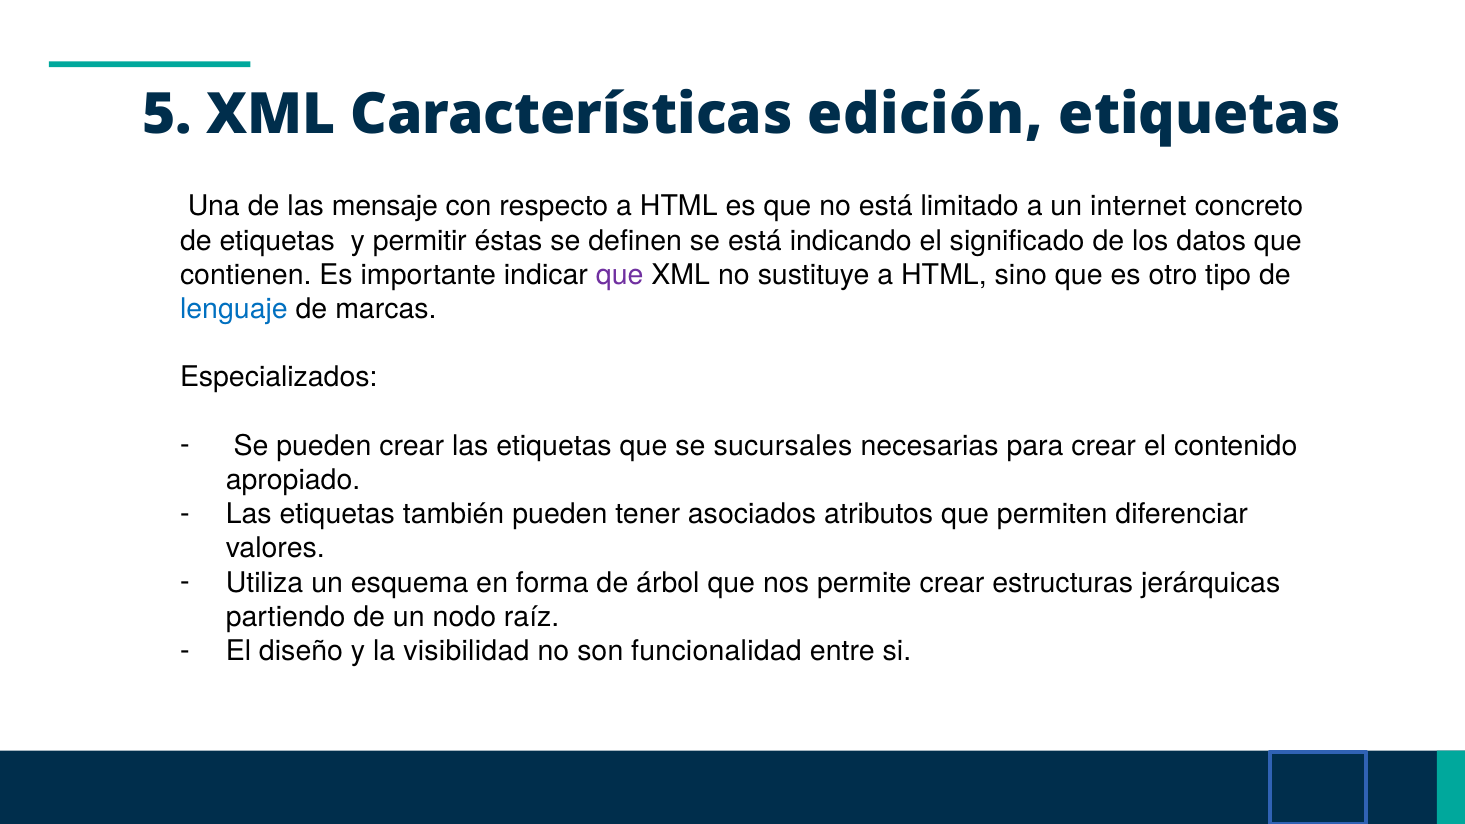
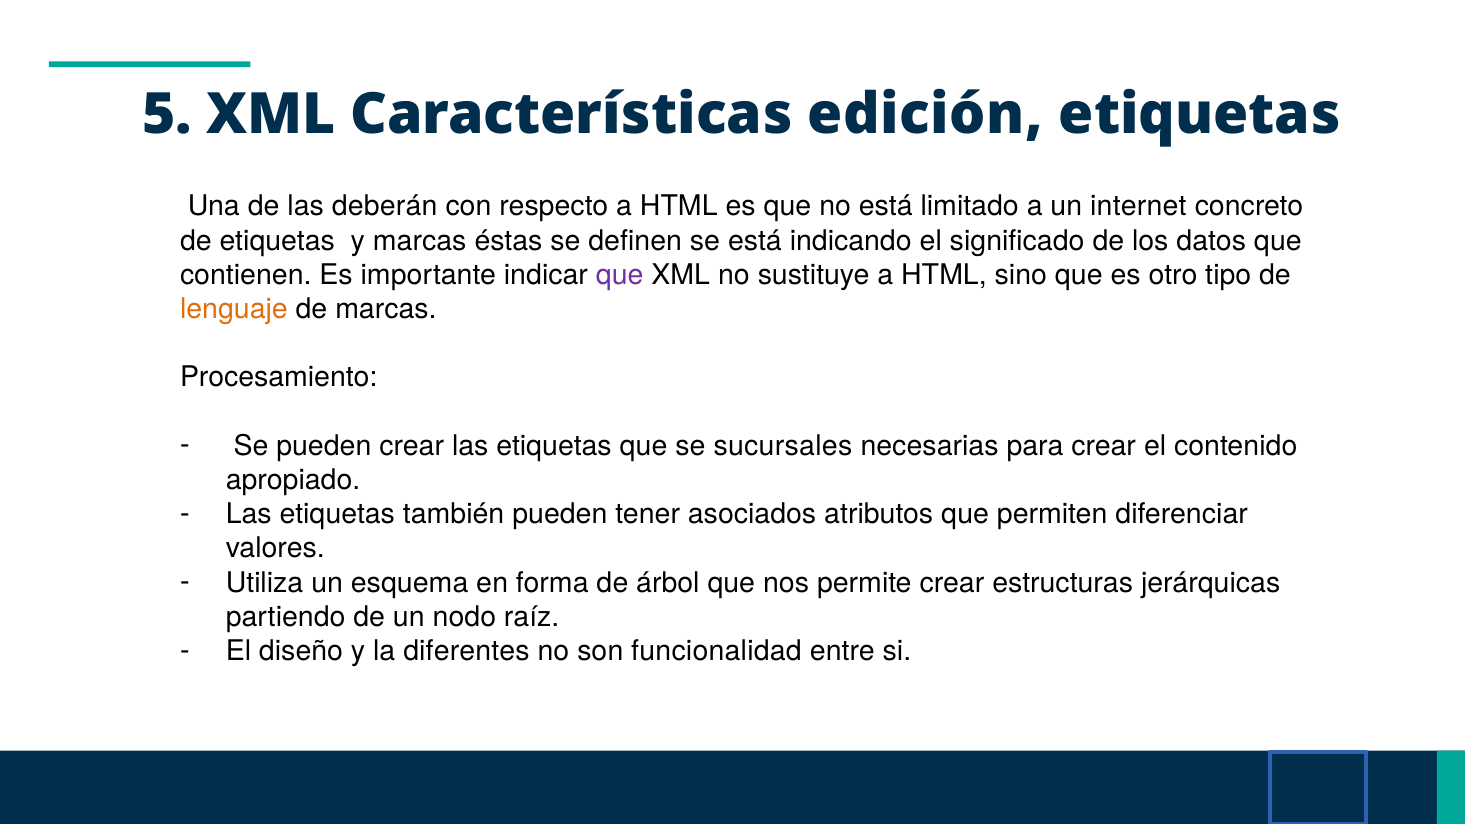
mensaje: mensaje -> deberán (385, 207)
y permitir: permitir -> marcas (420, 241)
lenguaje colour: blue -> orange (234, 309)
Especializados: Especializados -> Procesamiento (279, 378)
visibilidad: visibilidad -> diferentes (466, 651)
